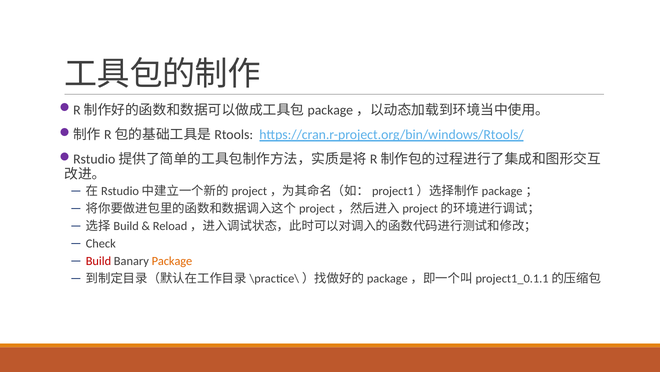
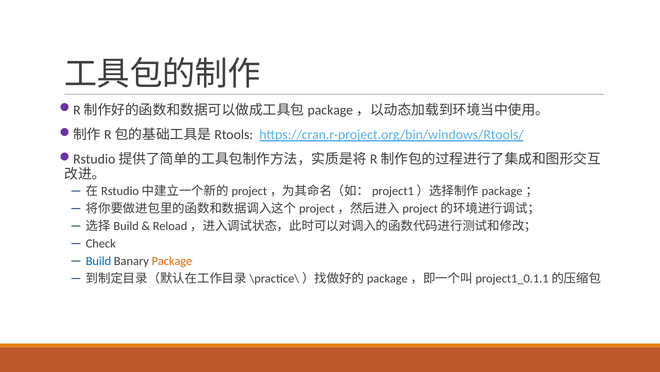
Build colour: red -> blue (98, 261)
